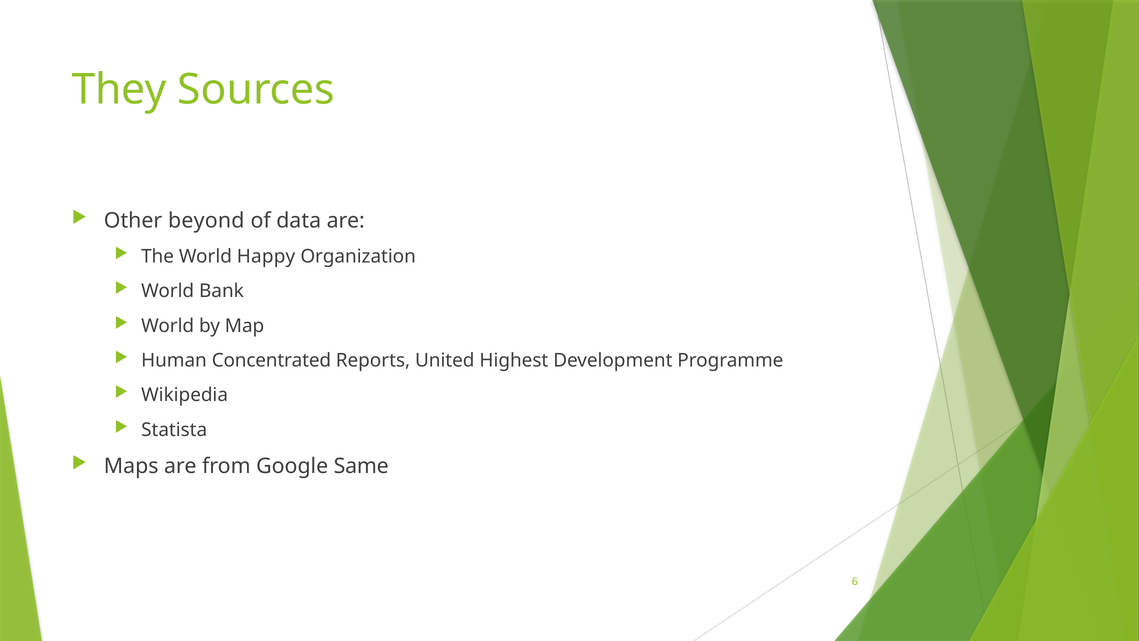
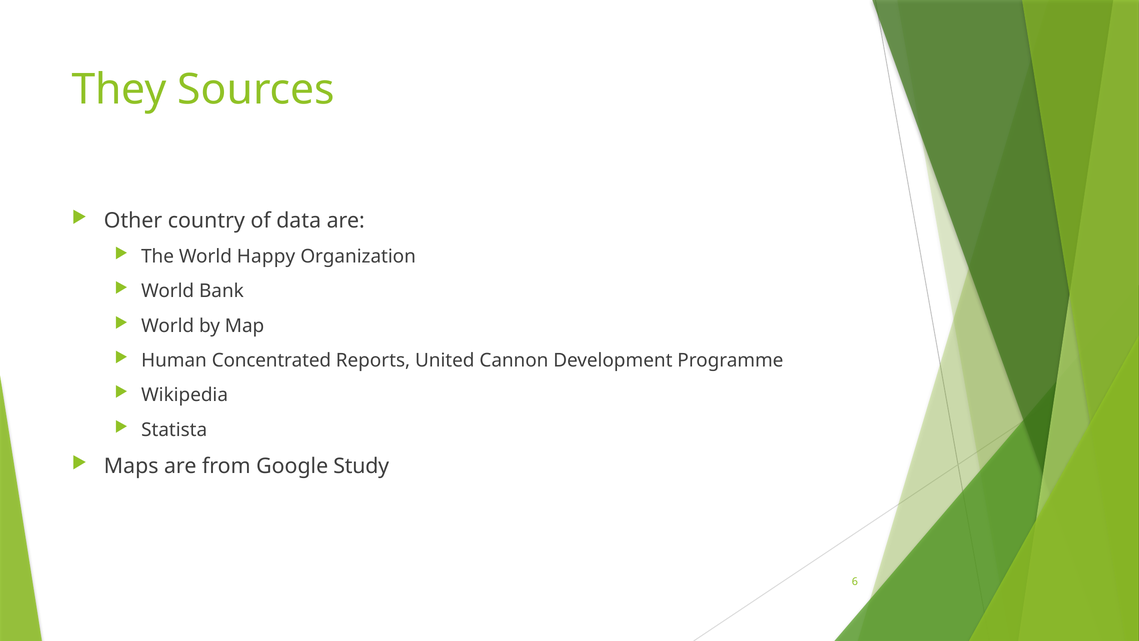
beyond: beyond -> country (206, 220)
Highest: Highest -> Cannon (514, 360)
Same: Same -> Study (361, 466)
